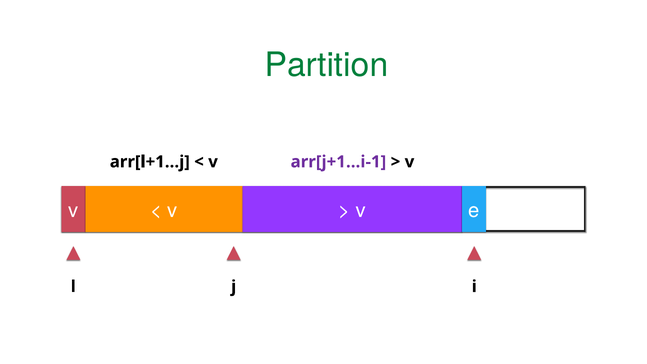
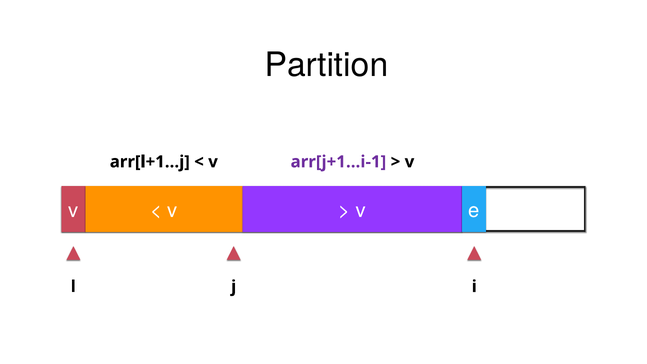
Partition colour: green -> black (327, 65)
